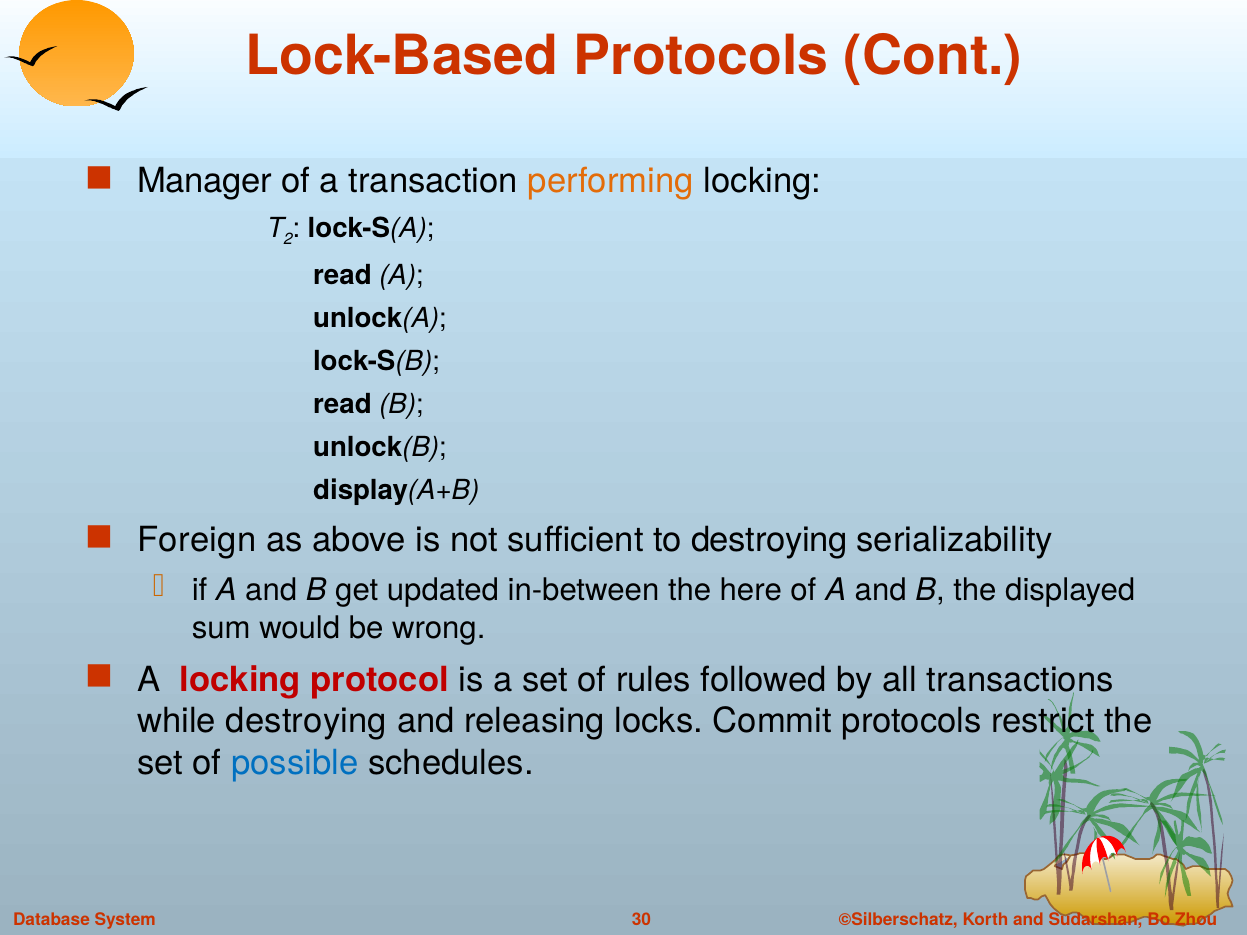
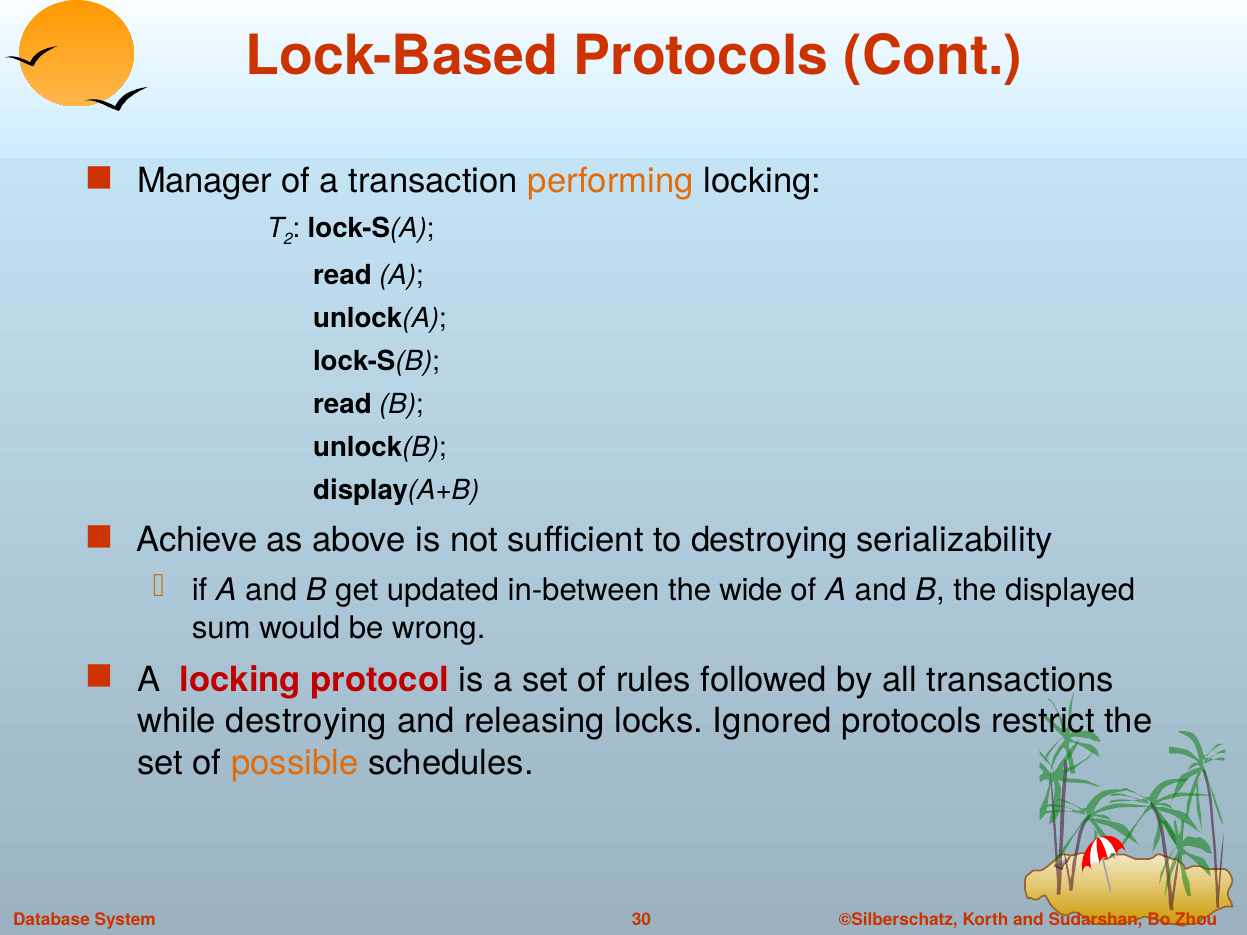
Foreign: Foreign -> Achieve (197, 540)
here: here -> wide (751, 591)
Commit: Commit -> Ignored (772, 721)
possible colour: blue -> orange (295, 763)
